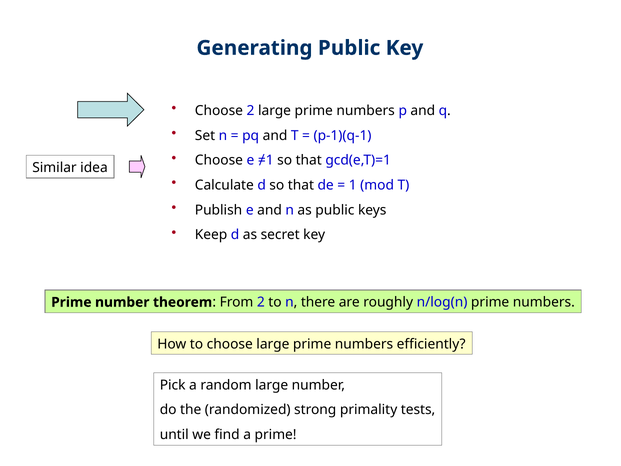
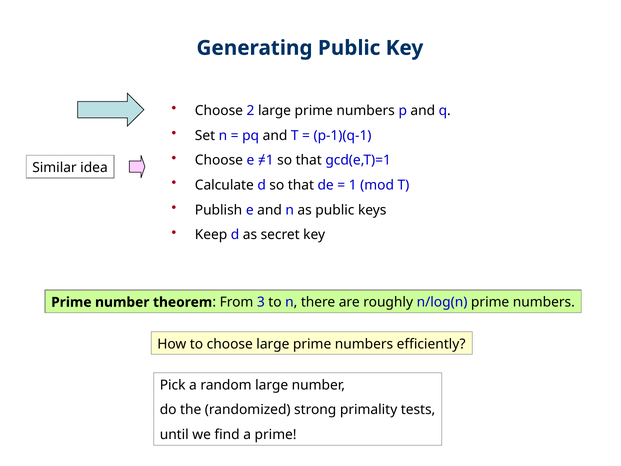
From 2: 2 -> 3 (261, 302)
